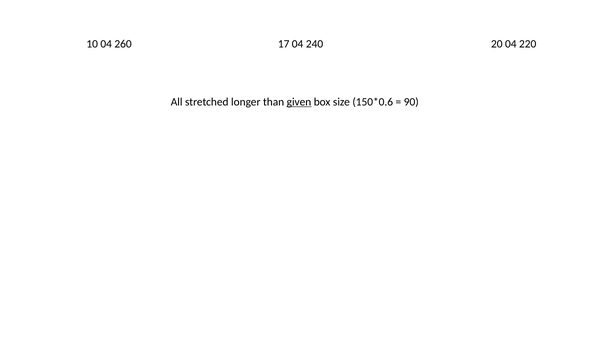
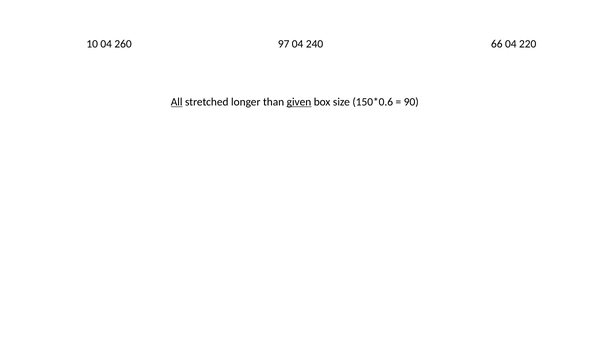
17: 17 -> 97 (284, 44)
20: 20 -> 66 (497, 44)
All underline: none -> present (177, 102)
